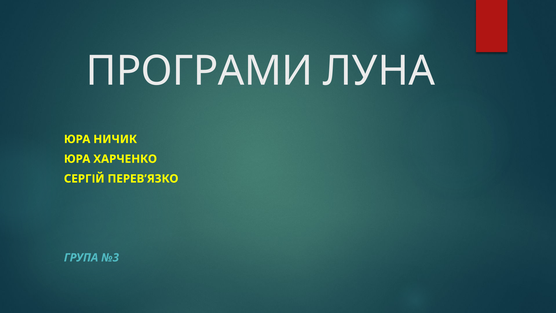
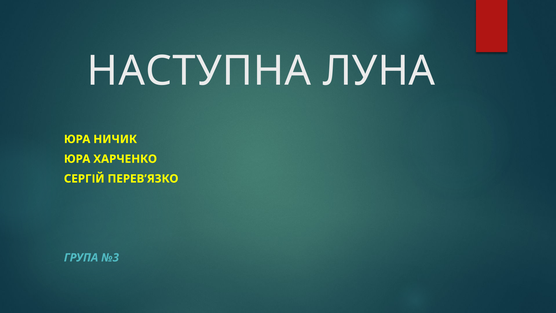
ПРОГРАМИ: ПРОГРАМИ -> НАСТУПНА (199, 71)
